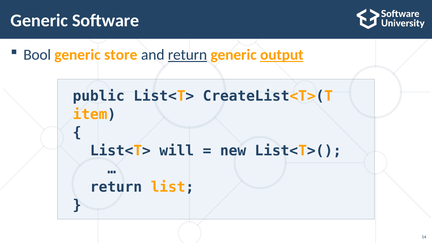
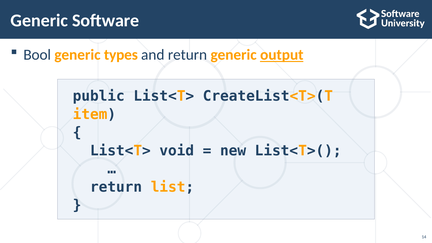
store: store -> types (121, 55)
return underline: present -> none (187, 55)
will: will -> void (177, 151)
